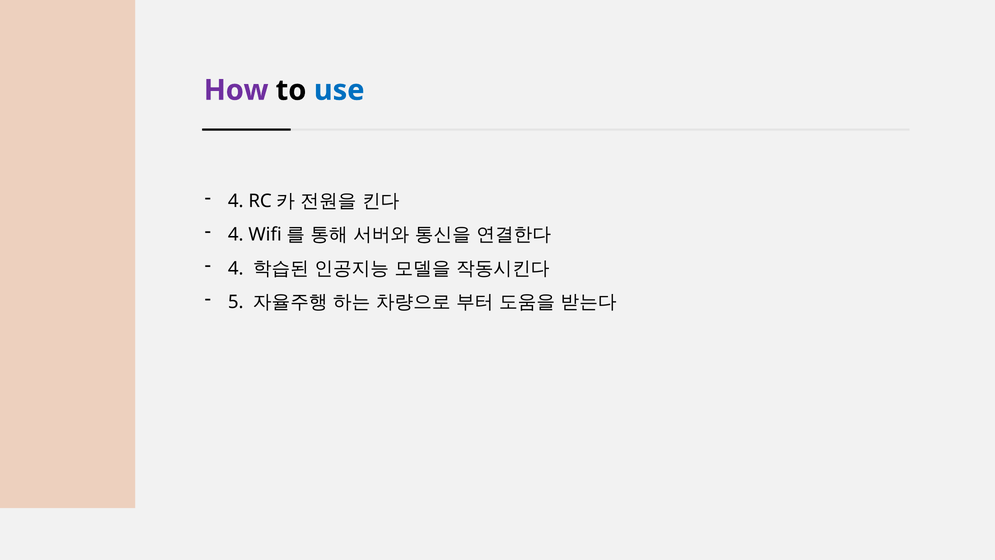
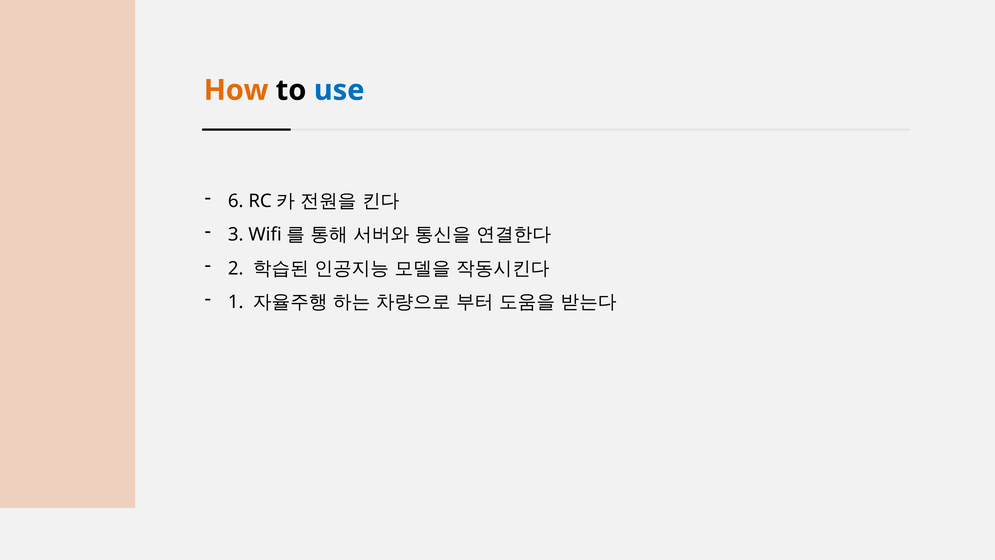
How colour: purple -> orange (236, 90)
4: 4 -> 6 (236, 201)
4: 4 -> 3 (236, 235)
4: 4 -> 2 (236, 268)
5: 5 -> 1 (236, 302)
